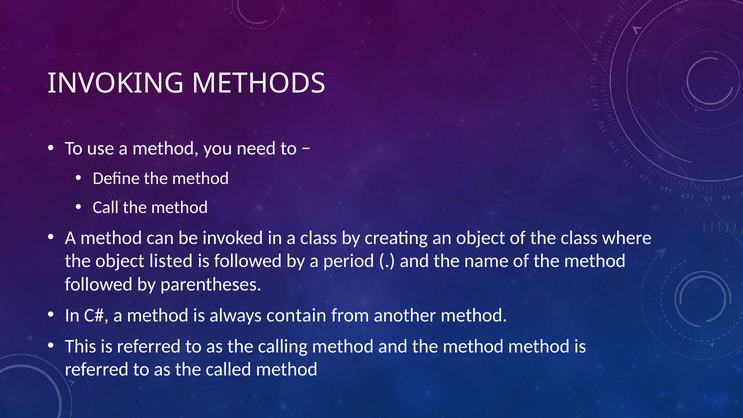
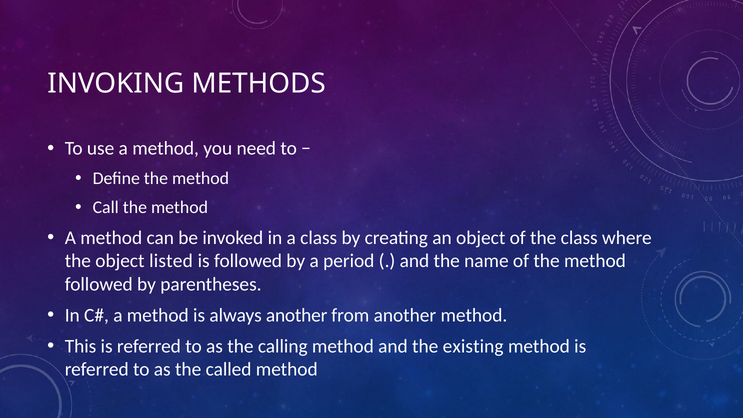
always contain: contain -> another (297, 315)
and the method: method -> existing (473, 346)
